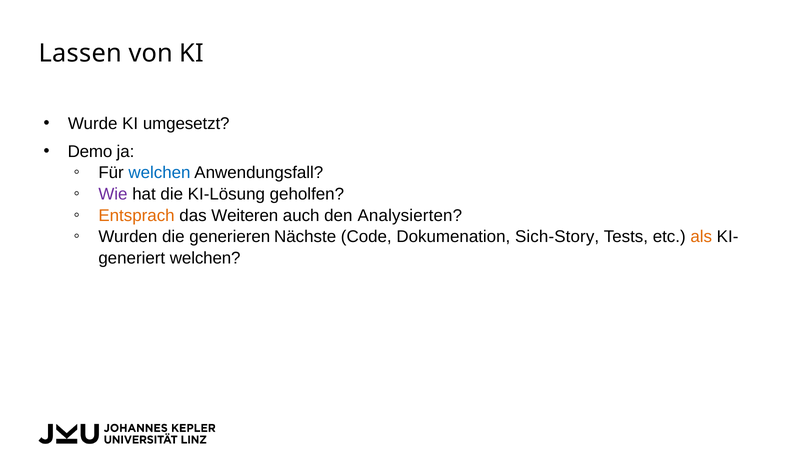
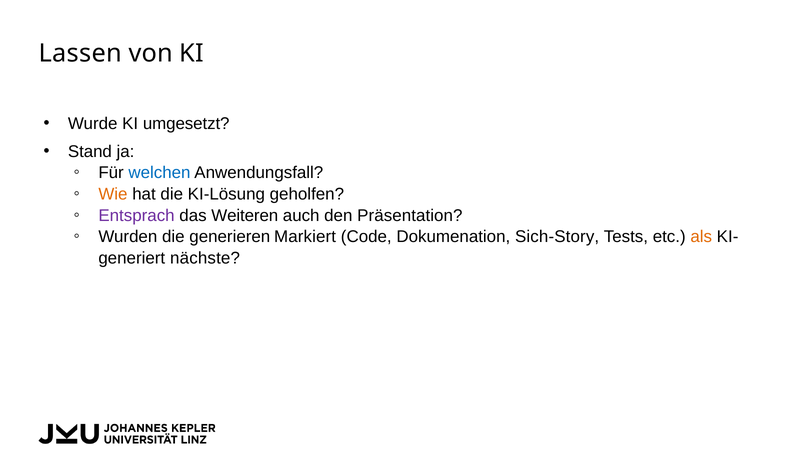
Demo: Demo -> Stand (90, 151)
Wie colour: purple -> orange (113, 194)
Entsprach colour: orange -> purple (137, 215)
Analysierten: Analysierten -> Präsentation (410, 215)
Nächste: Nächste -> Markiert (305, 237)
welchen: welchen -> nächste (205, 258)
